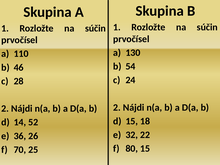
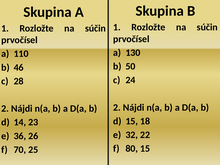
54: 54 -> 50 (130, 66)
52: 52 -> 23 (33, 122)
